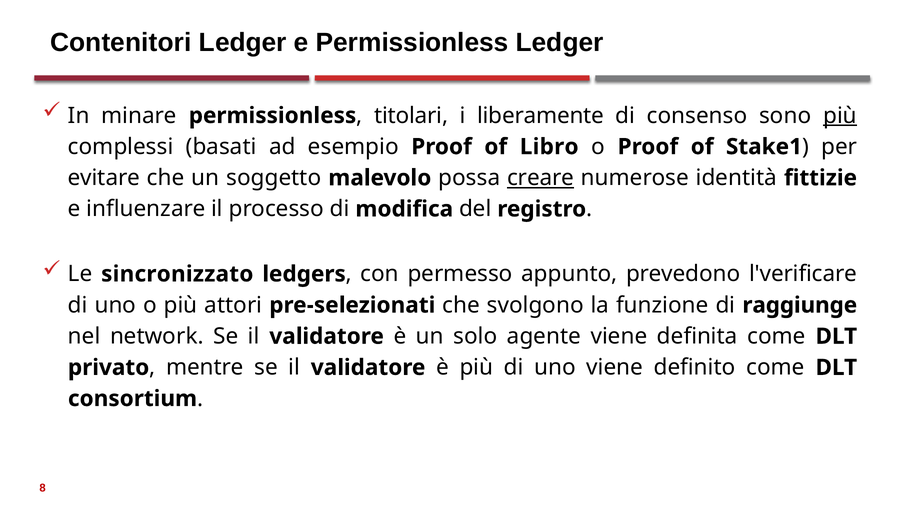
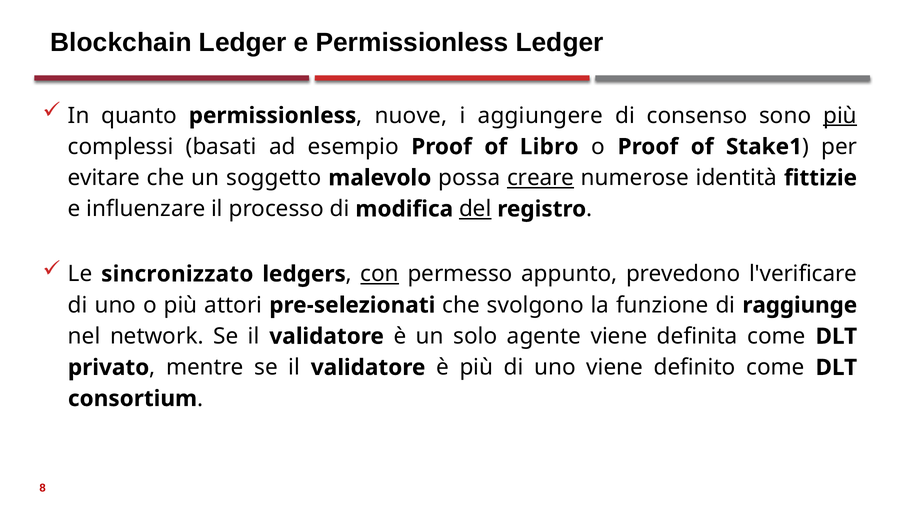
Contenitori: Contenitori -> Blockchain (121, 43)
minare: minare -> quanto (139, 116)
titolari: titolari -> nuove (411, 116)
liberamente: liberamente -> aggiungere (540, 116)
del underline: none -> present (475, 209)
con underline: none -> present (380, 274)
